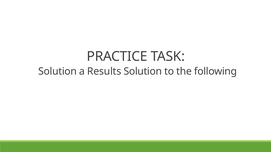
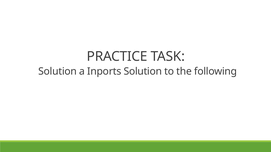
Results: Results -> Inports (104, 72)
